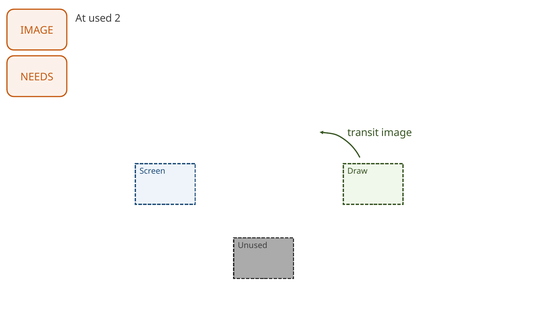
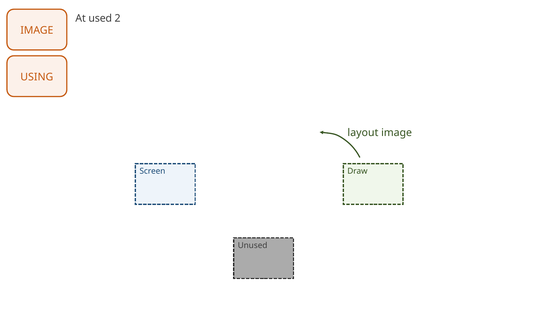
NEEDS: NEEDS -> USING (37, 77)
transit: transit -> layout (363, 132)
